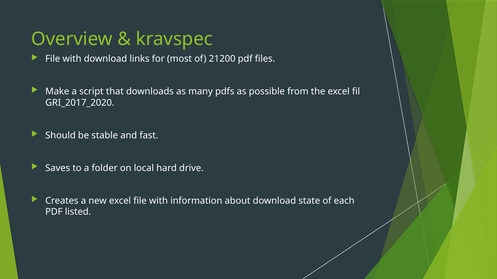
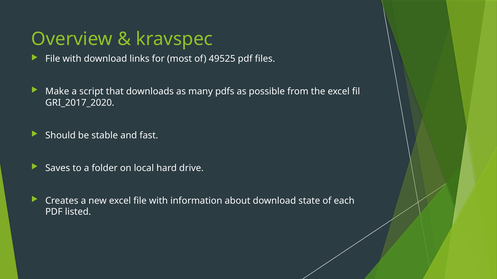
21200: 21200 -> 49525 (222, 59)
